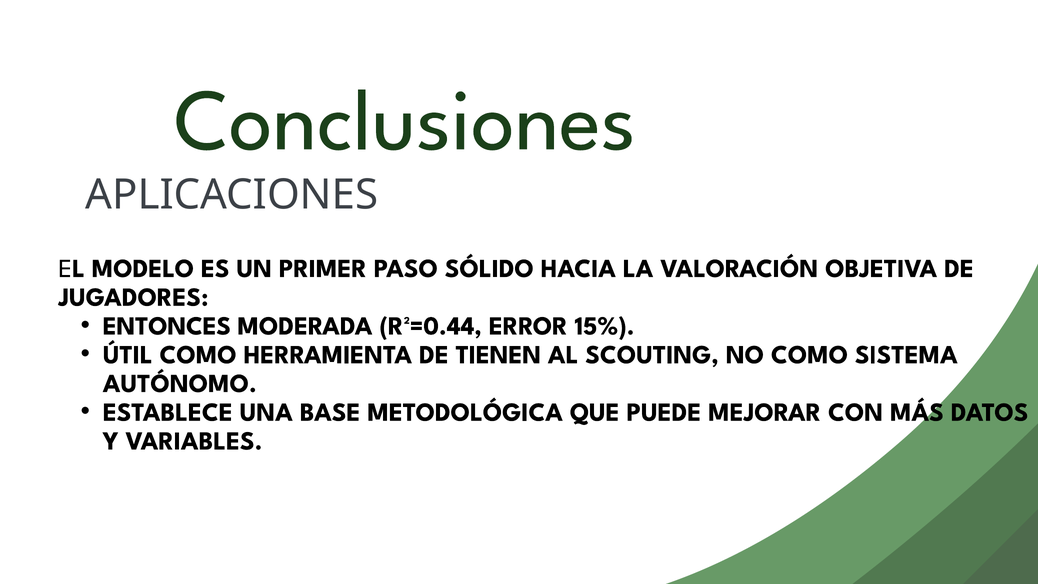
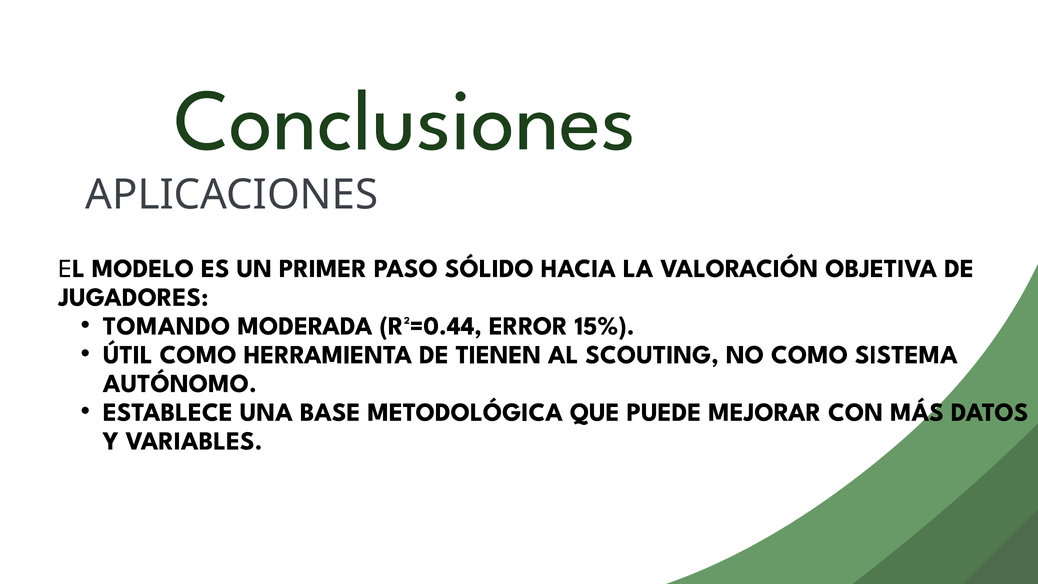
ENTONCES: ENTONCES -> TOMANDO (167, 326)
